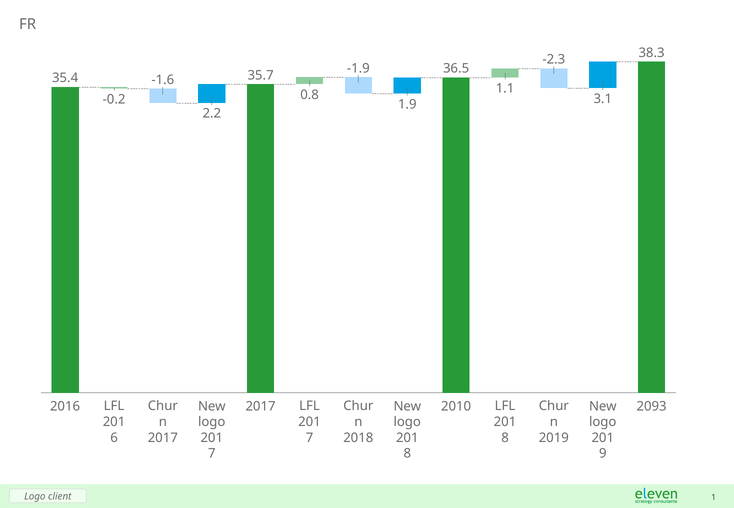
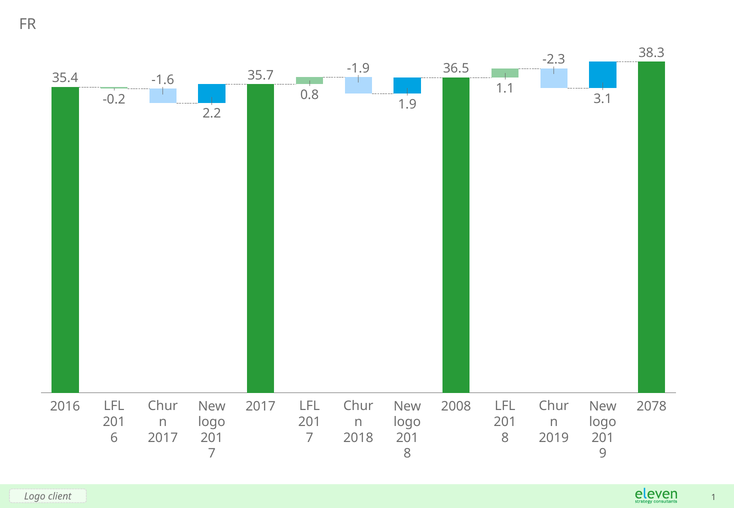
2010: 2010 -> 2008 (456, 406)
2093: 2093 -> 2078 (652, 406)
